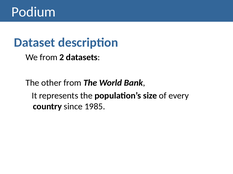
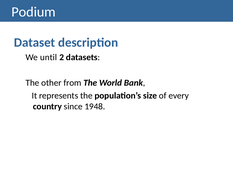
We from: from -> until (49, 57)
1985: 1985 -> 1948 (95, 107)
